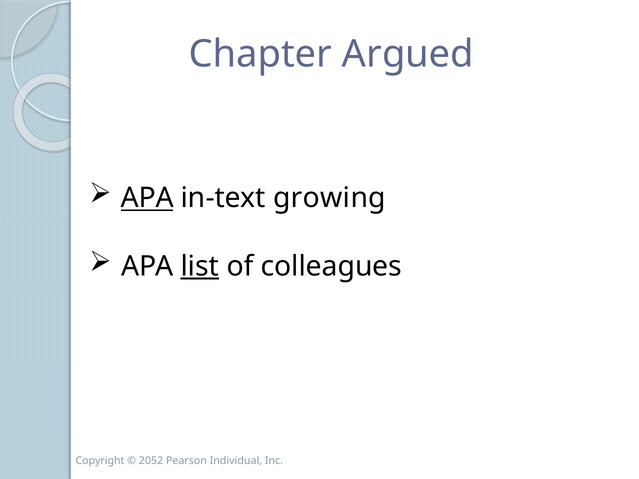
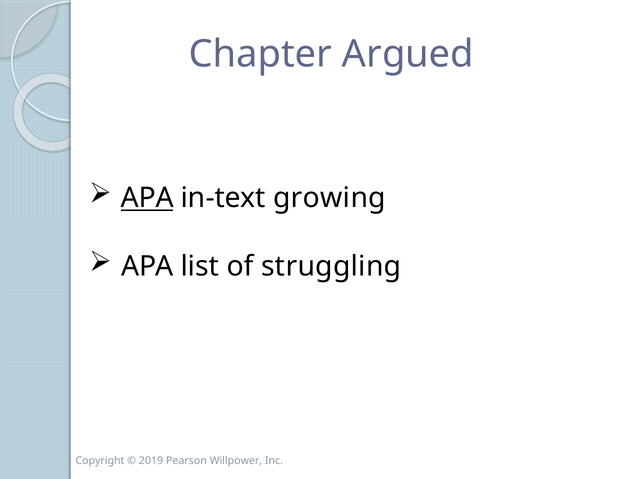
list underline: present -> none (200, 266)
colleagues: colleagues -> struggling (331, 266)
2052: 2052 -> 2019 (151, 461)
Individual: Individual -> Willpower (236, 461)
